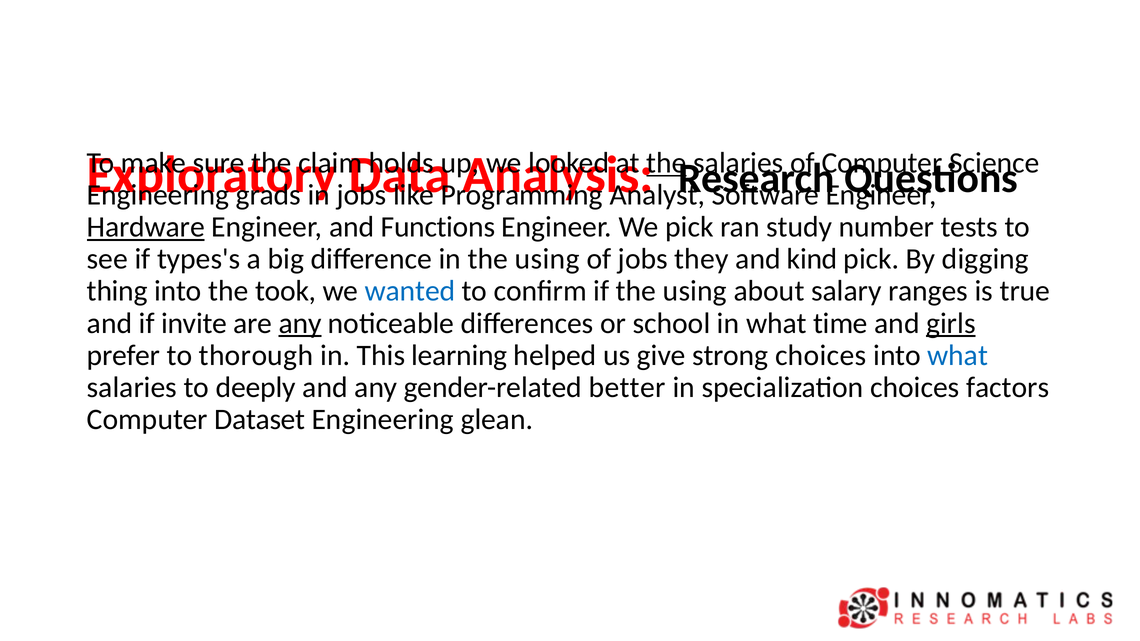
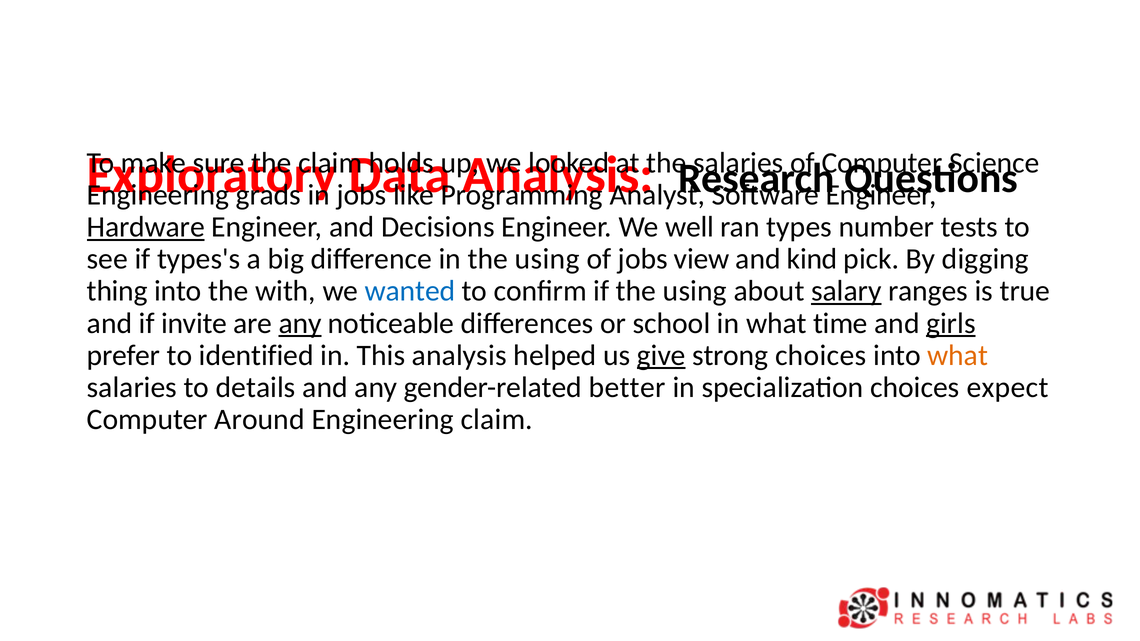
the underline: present -> none (667, 163)
Functions: Functions -> Decisions (438, 227)
We pick: pick -> well (690, 227)
study: study -> types (799, 227)
they: they -> view (702, 259)
took: took -> with (286, 291)
salary underline: none -> present (846, 291)
thorough: thorough -> identified (256, 355)
This learning: learning -> analysis (459, 355)
give underline: none -> present (661, 355)
what colour: blue -> orange (958, 355)
deeply: deeply -> details (256, 387)
factors: factors -> expect (1008, 387)
Dataset: Dataset -> Around (260, 419)
Engineering glean: glean -> claim (497, 419)
